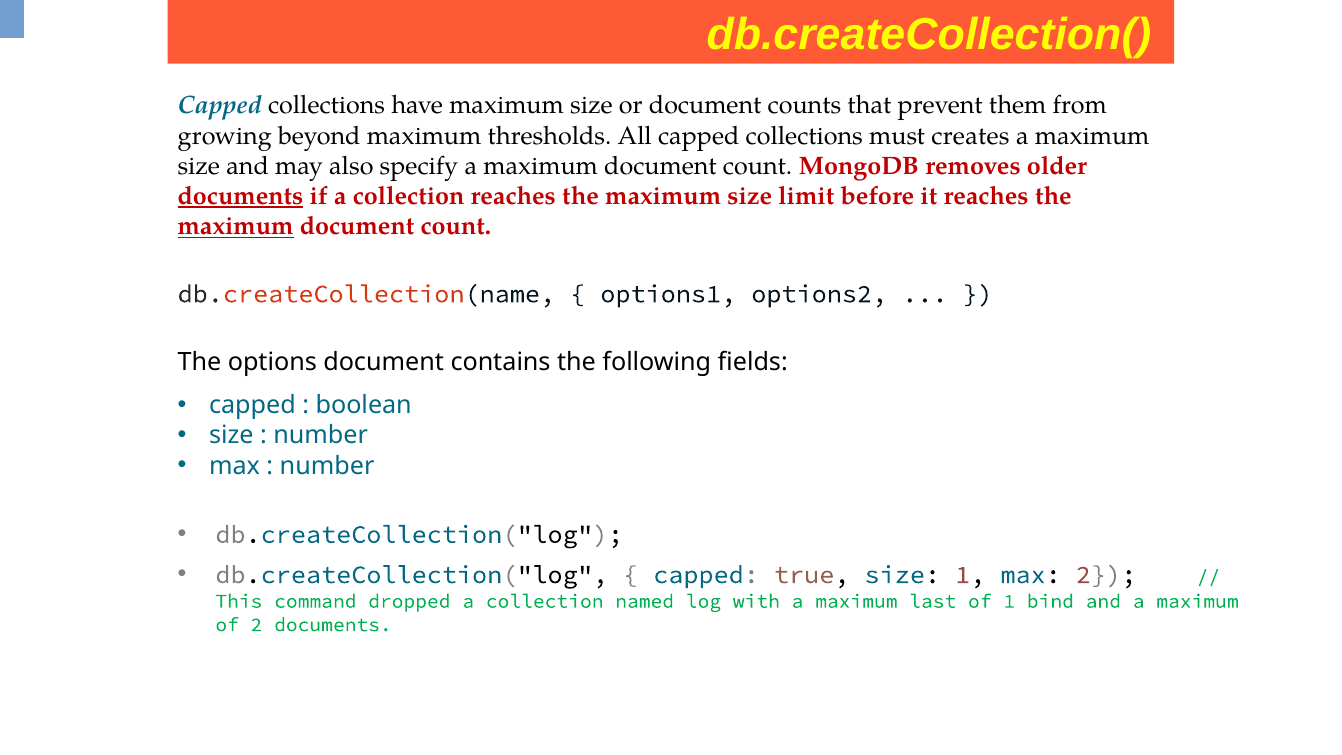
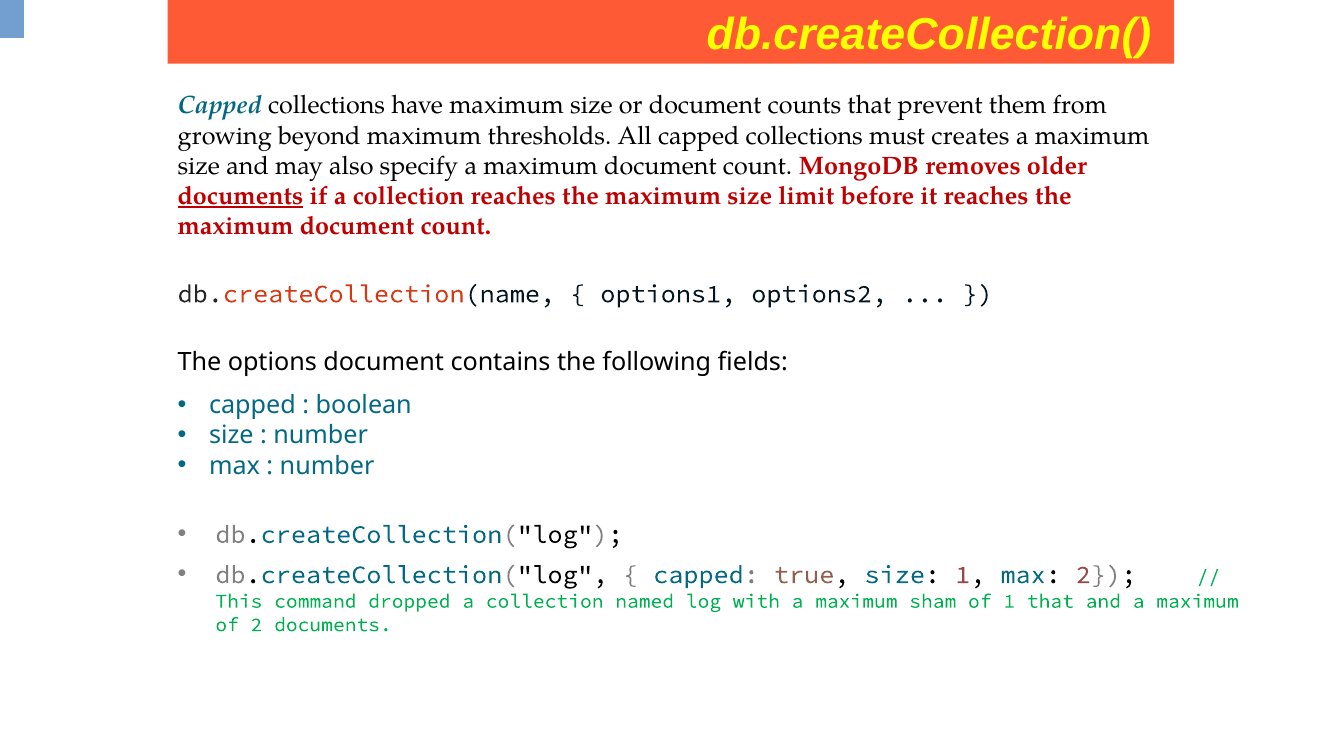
maximum underline: present -> none (236, 226)
last: last -> sham (933, 601)
1 bind: bind -> that (1050, 601)
